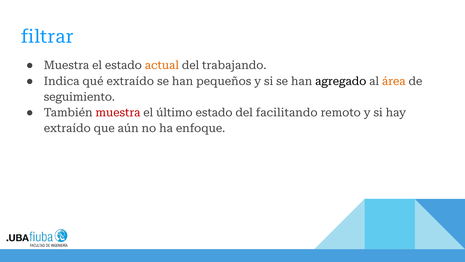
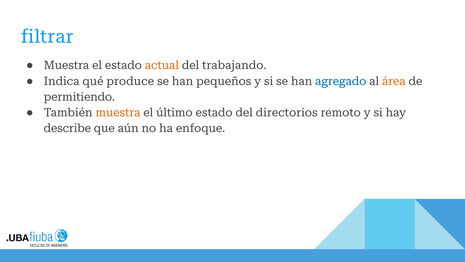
qué extraído: extraído -> produce (130, 81)
agregado colour: black -> blue (341, 81)
seguimiento: seguimiento -> permitiendo (79, 97)
muestra colour: red -> orange (118, 112)
facilitando: facilitando -> directorios (287, 112)
extraído: extraído -> describe (67, 128)
